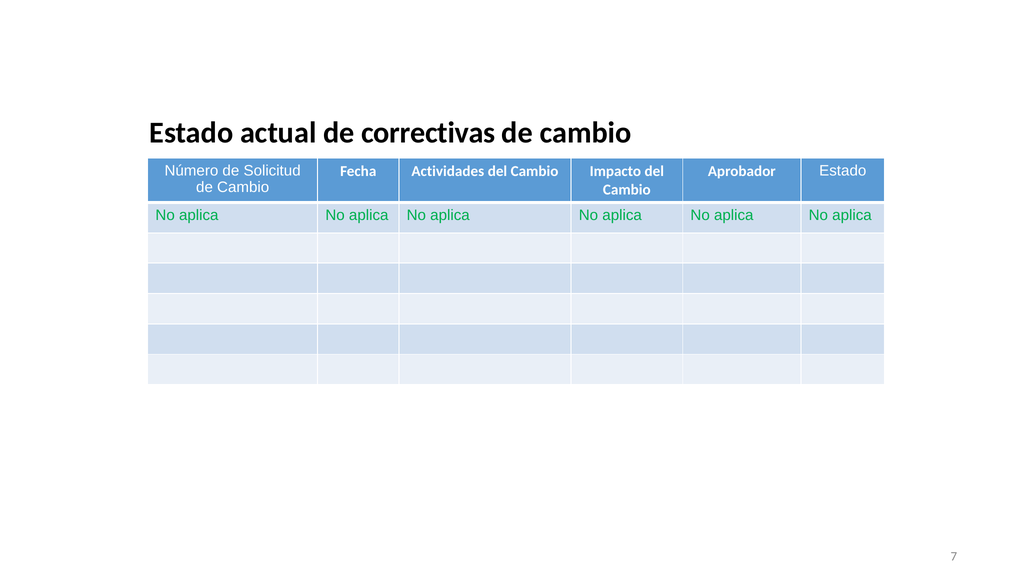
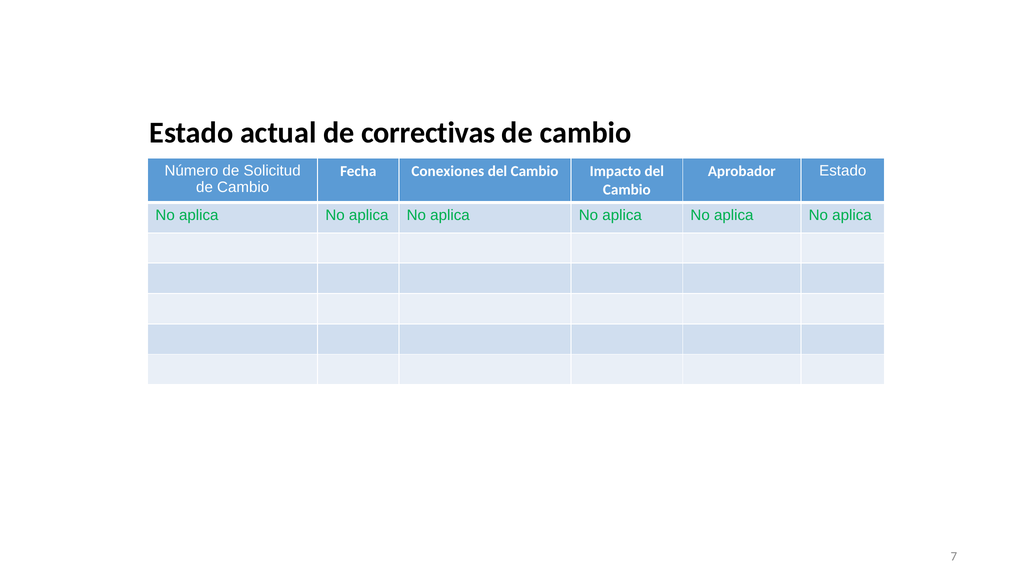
Actividades: Actividades -> Conexiones (448, 171)
